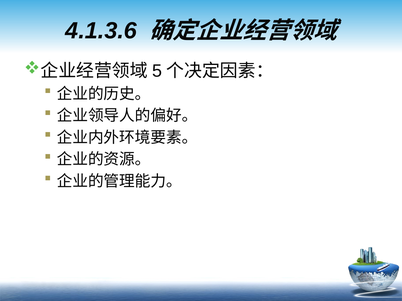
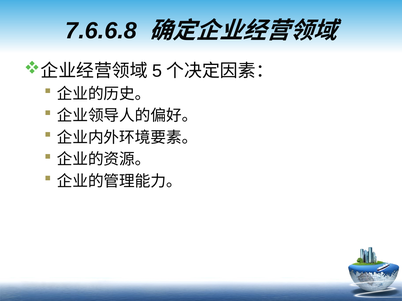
4.1.3.6: 4.1.3.6 -> 7.6.6.8 (101, 31)
